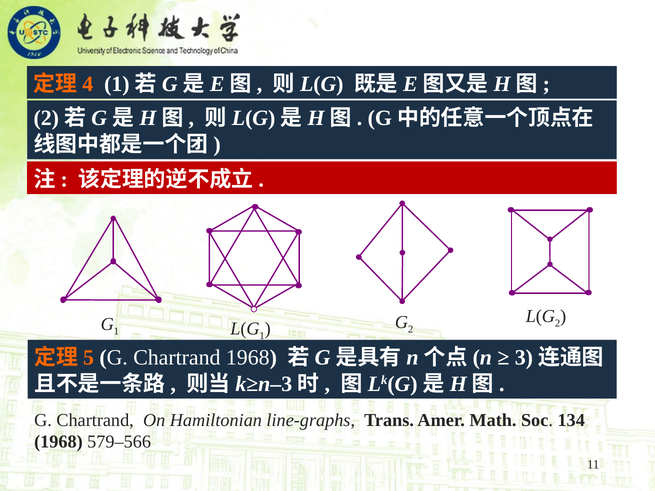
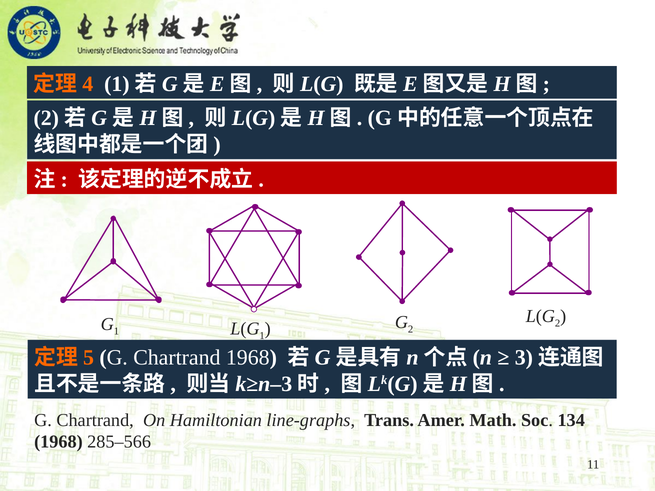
579–566: 579–566 -> 285–566 (119, 442)
